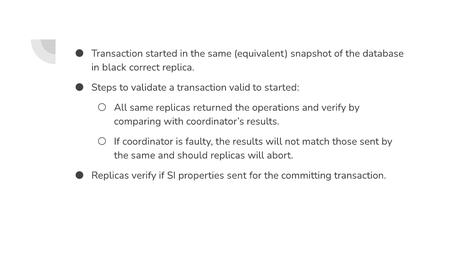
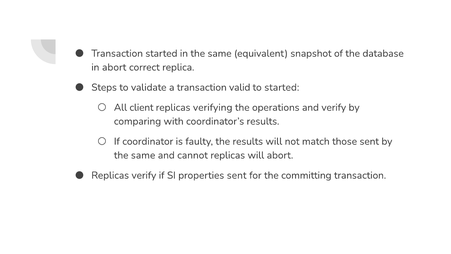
in black: black -> abort (114, 67)
All same: same -> client (141, 107)
returned: returned -> verifying (213, 107)
should: should -> cannot (193, 155)
